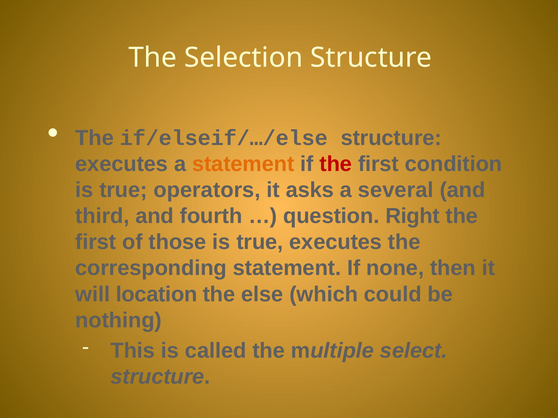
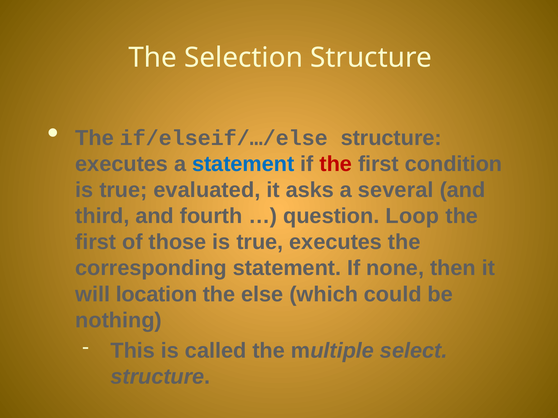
statement colour: orange -> blue (243, 164)
operators: operators -> evaluated (207, 190)
Right: Right -> Loop (412, 216)
